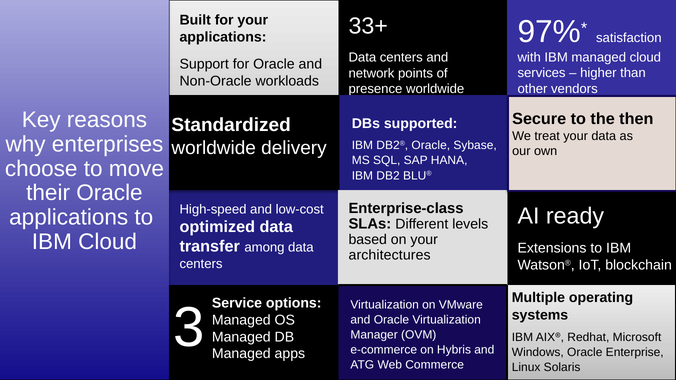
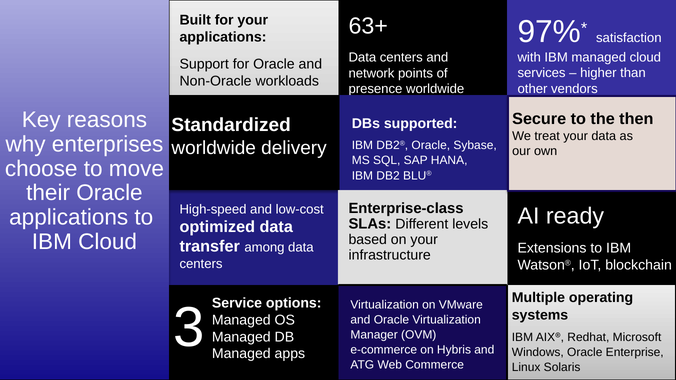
33+: 33+ -> 63+ (368, 26)
architectures: architectures -> infrastructure (390, 255)
